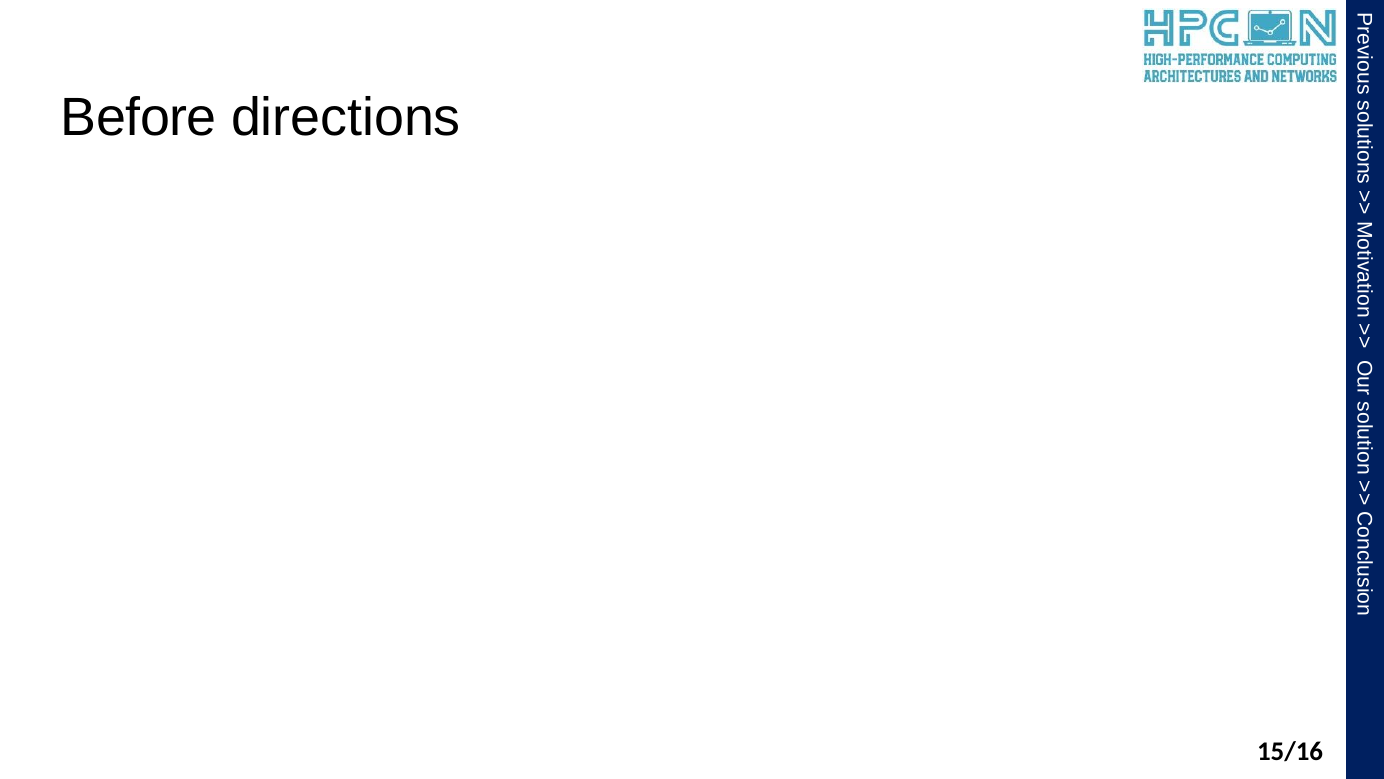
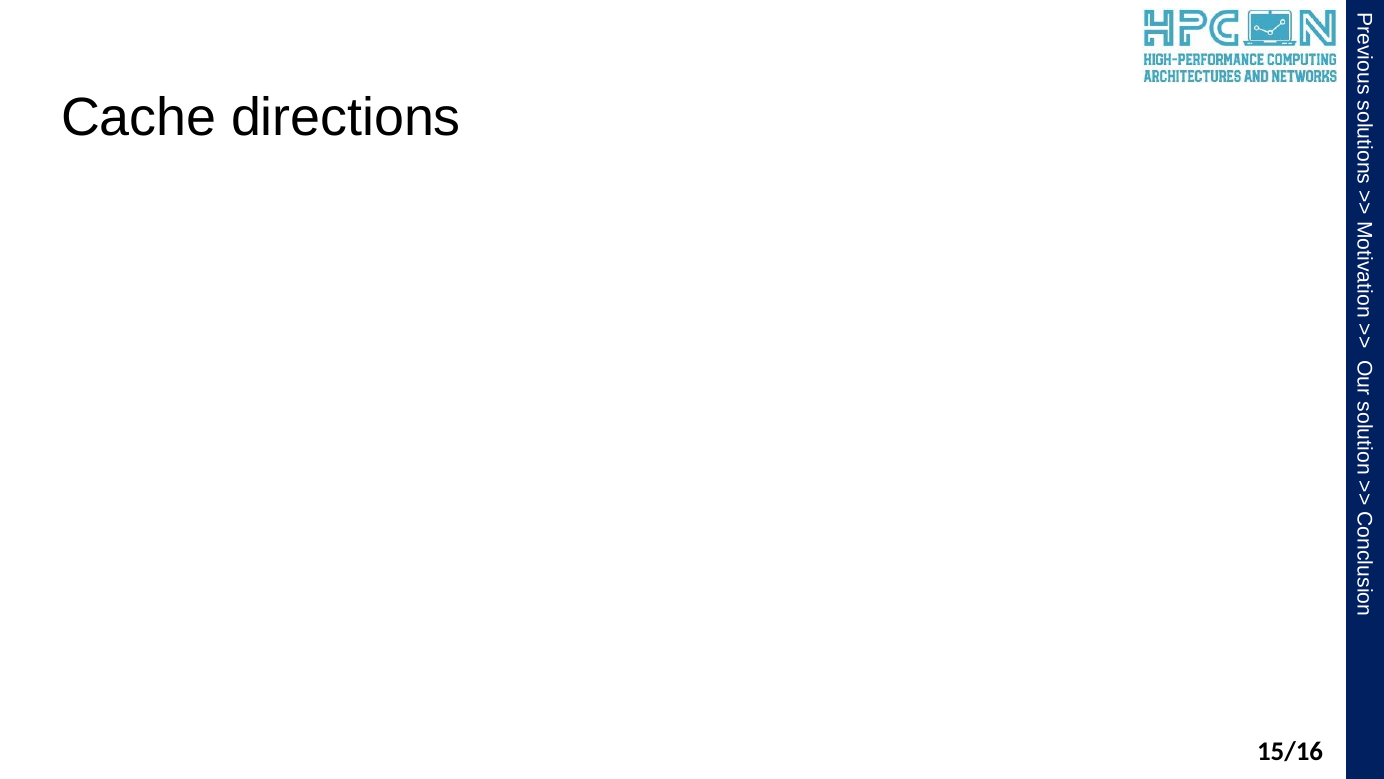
Before: Before -> Cache (139, 117)
